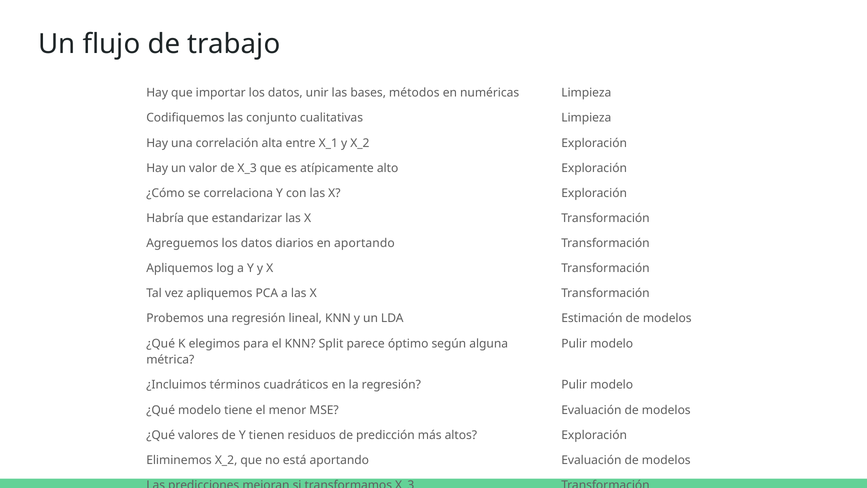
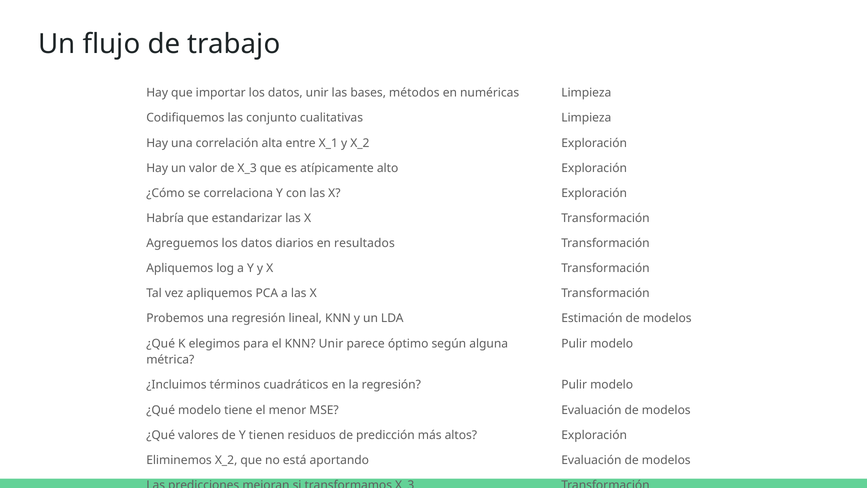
en aportando: aportando -> resultados (364, 243)
KNN Split: Split -> Unir (331, 343)
